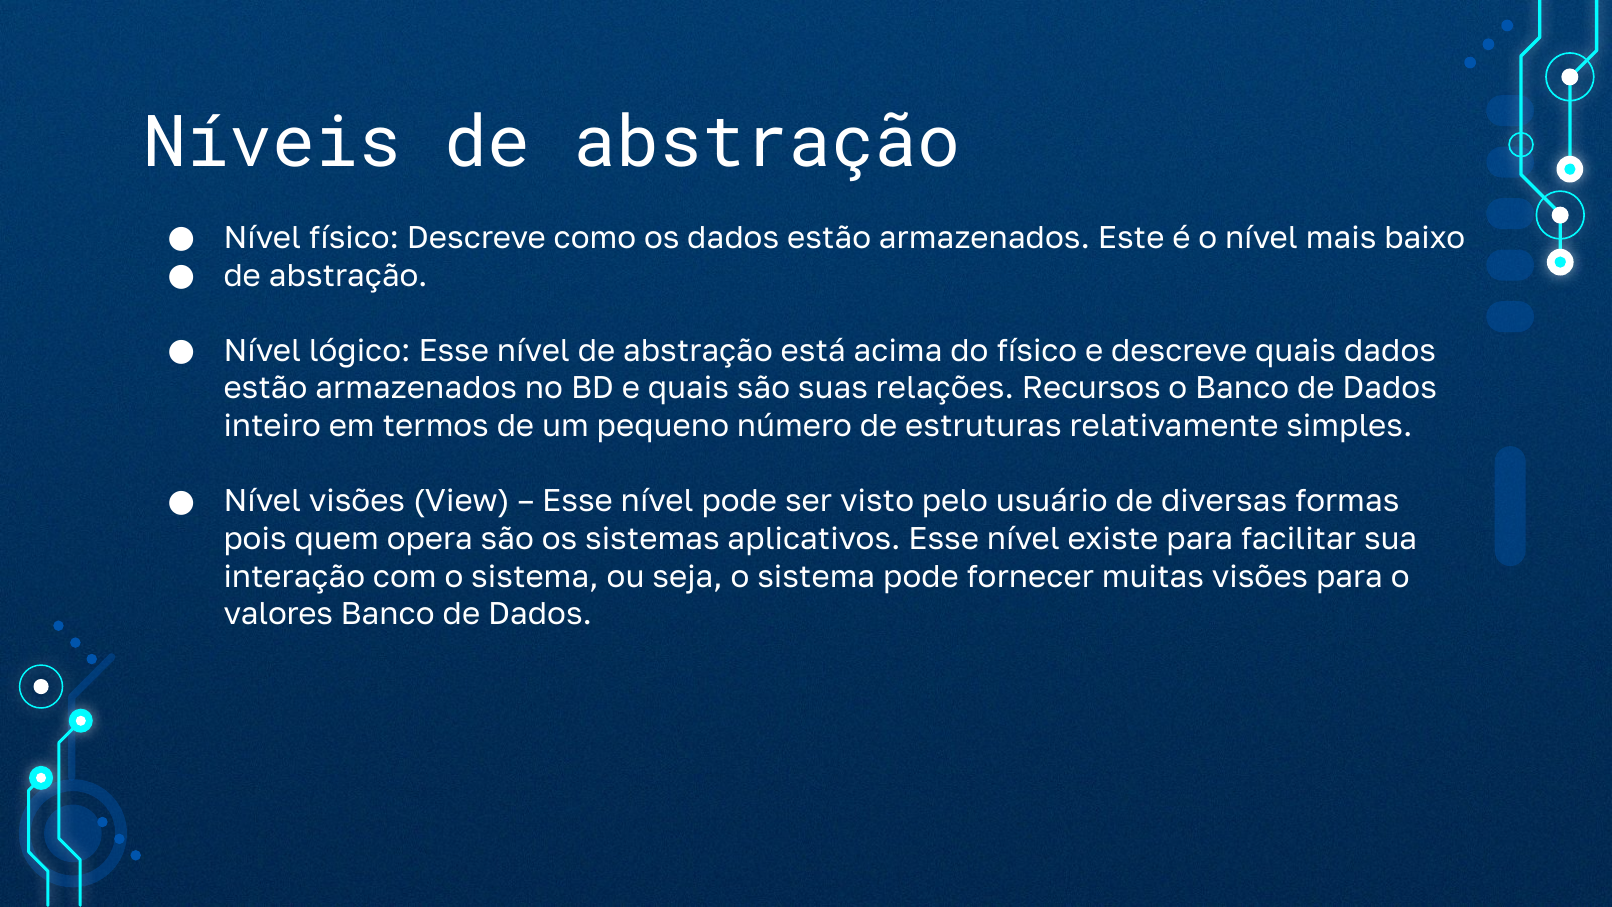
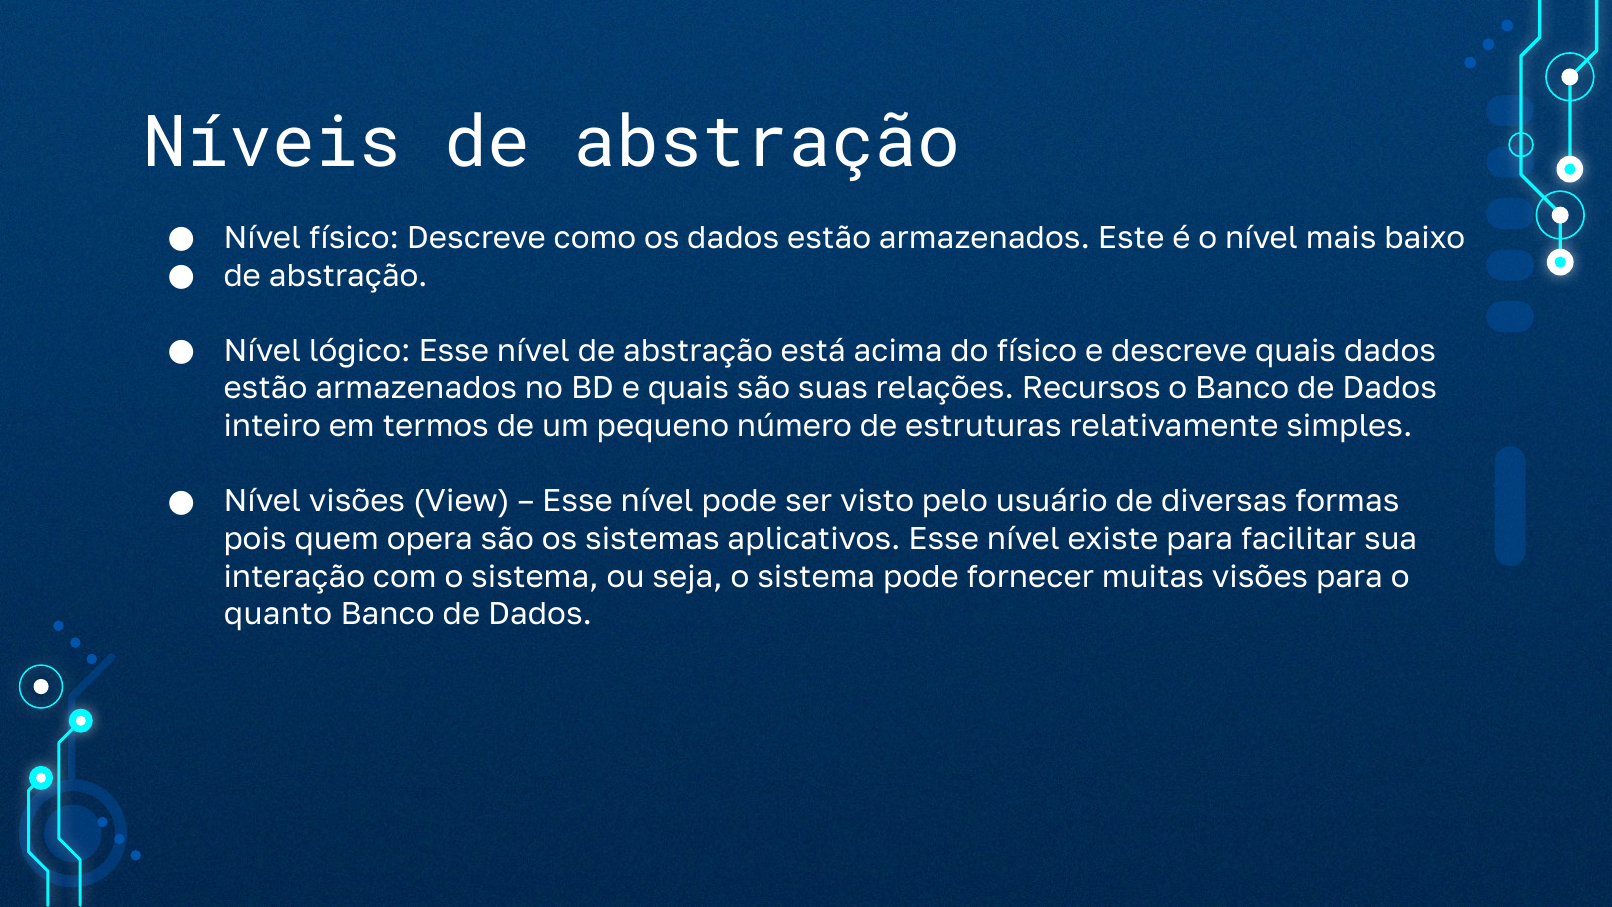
valores: valores -> quanto (278, 614)
